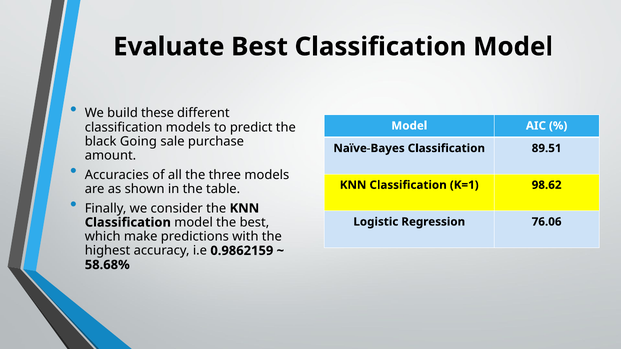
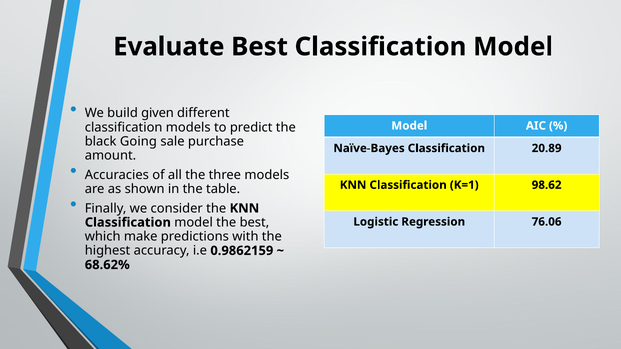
these: these -> given (158, 113)
89.51: 89.51 -> 20.89 (547, 148)
58.68%: 58.68% -> 68.62% (107, 265)
